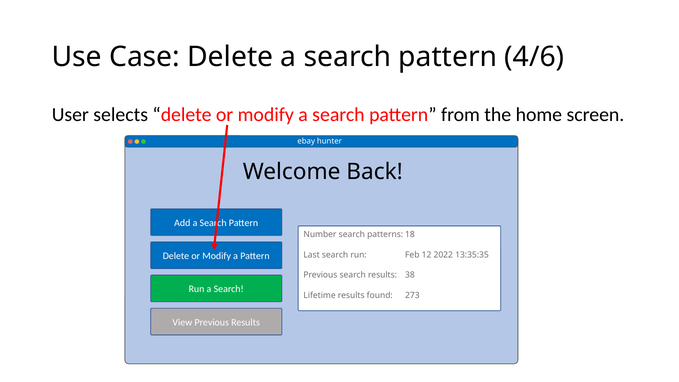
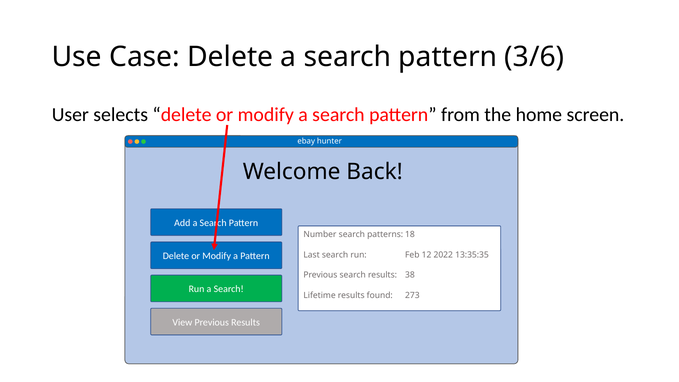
4/6: 4/6 -> 3/6 (534, 57)
